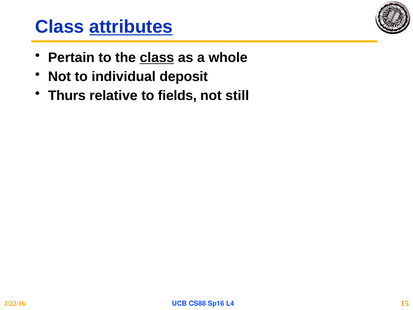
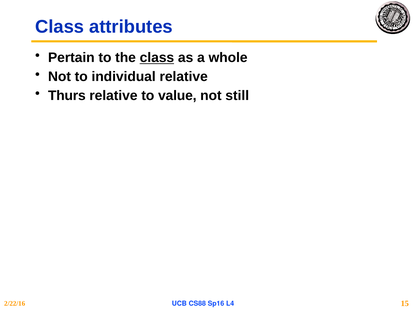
attributes underline: present -> none (131, 27)
individual deposit: deposit -> relative (184, 77)
fields: fields -> value (177, 96)
